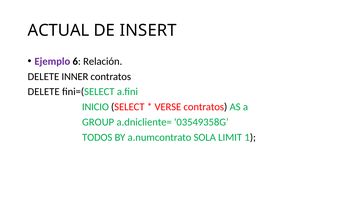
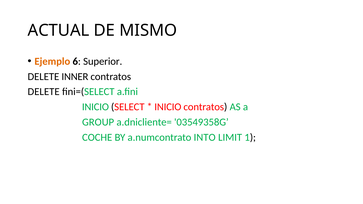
INSERT: INSERT -> MISMO (148, 30)
Ejemplo colour: purple -> orange (52, 61)
Relación: Relación -> Superior (103, 61)
VERSE: VERSE -> INICIO (168, 107)
TODOS: TODOS -> COCHE (97, 137)
SOLA: SOLA -> INTO (205, 137)
